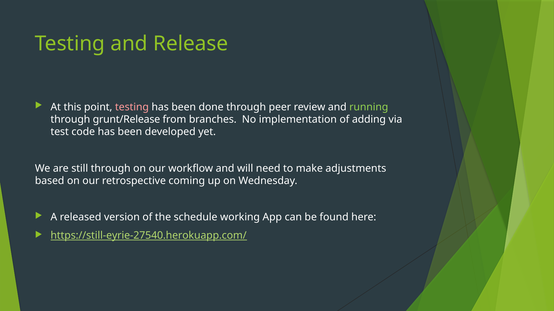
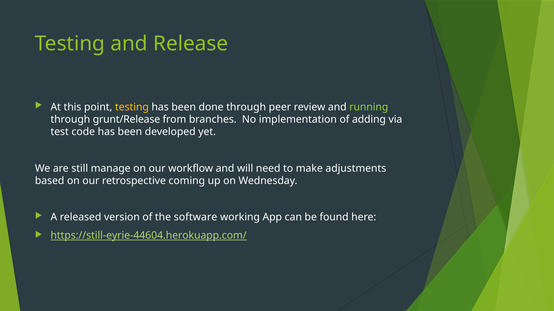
testing colour: pink -> yellow (132, 107)
still through: through -> manage (111, 169)
schedule: schedule -> software (196, 218)
https://still-eyrie-27540.herokuapp.com/: https://still-eyrie-27540.herokuapp.com/ -> https://still-eyrie-44604.herokuapp.com/ (149, 236)
